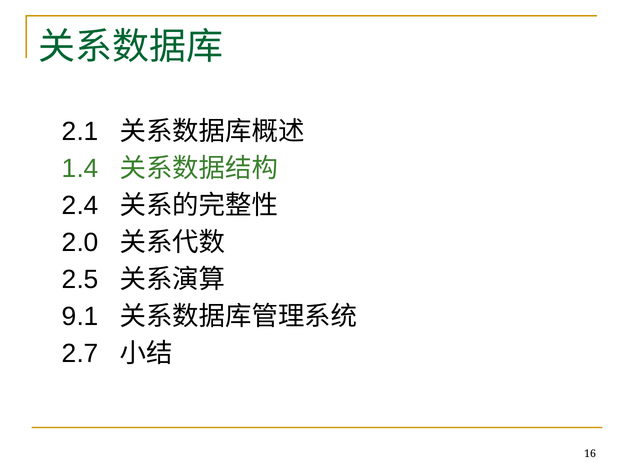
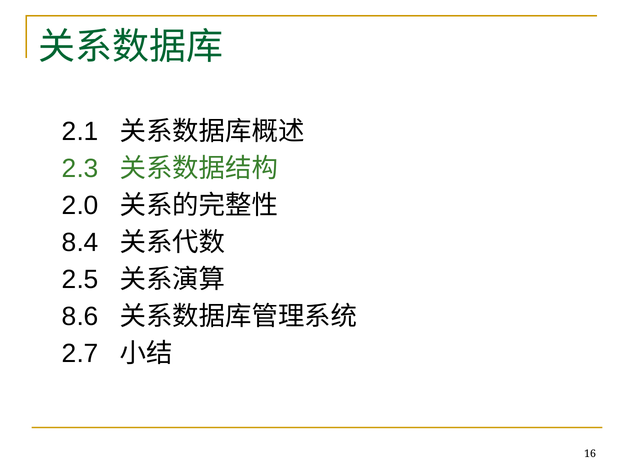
1.4: 1.4 -> 2.3 (80, 169)
2.4: 2.4 -> 2.0 (80, 206)
2.0: 2.0 -> 8.4 (80, 243)
9.1: 9.1 -> 8.6 (80, 317)
